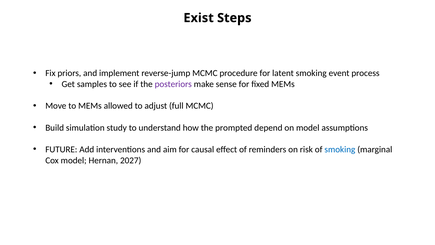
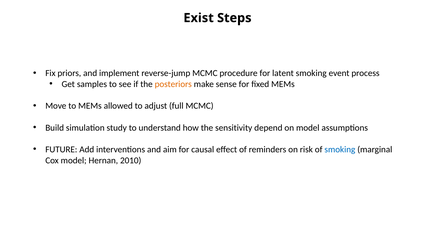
posteriors colour: purple -> orange (173, 84)
prompted: prompted -> sensitivity (234, 128)
2027: 2027 -> 2010 (131, 160)
